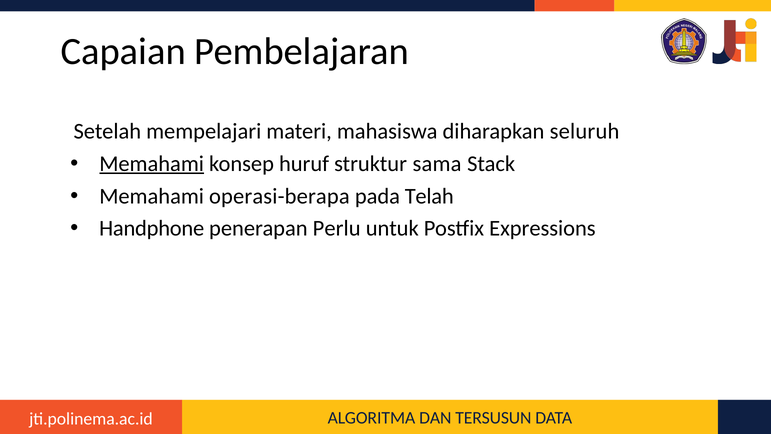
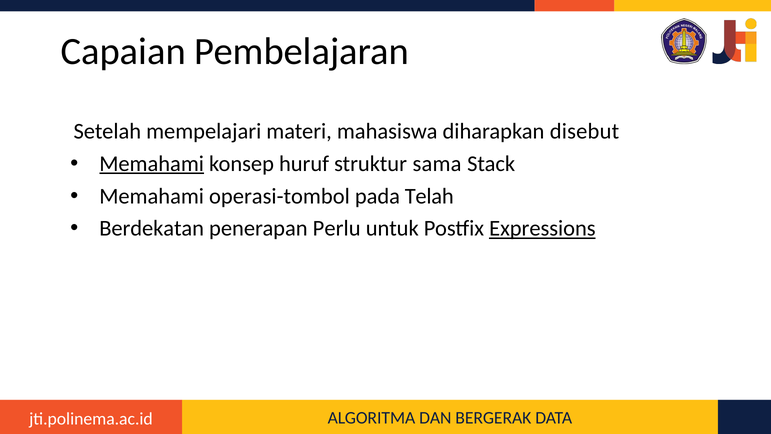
seluruh: seluruh -> disebut (584, 131)
operasi-berapa: operasi-berapa -> operasi-tombol (279, 196)
Handphone: Handphone -> Berdekatan (152, 228)
Expressions underline: none -> present (542, 228)
TERSUSUN: TERSUSUN -> BERGERAK (493, 418)
